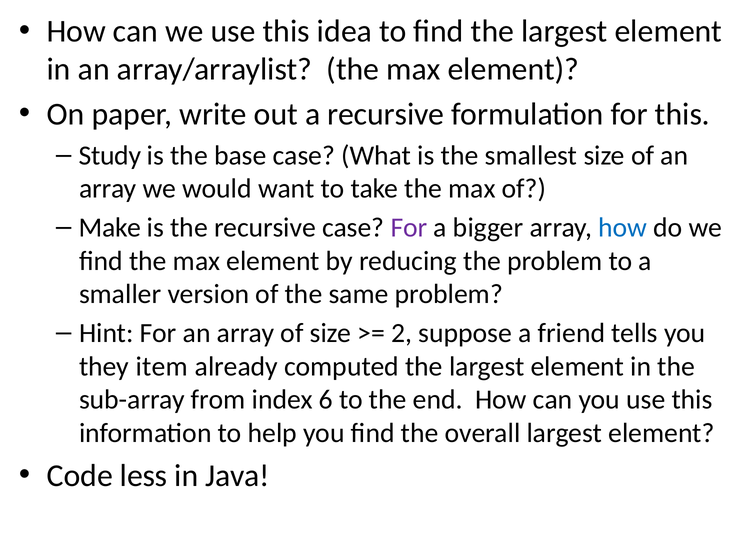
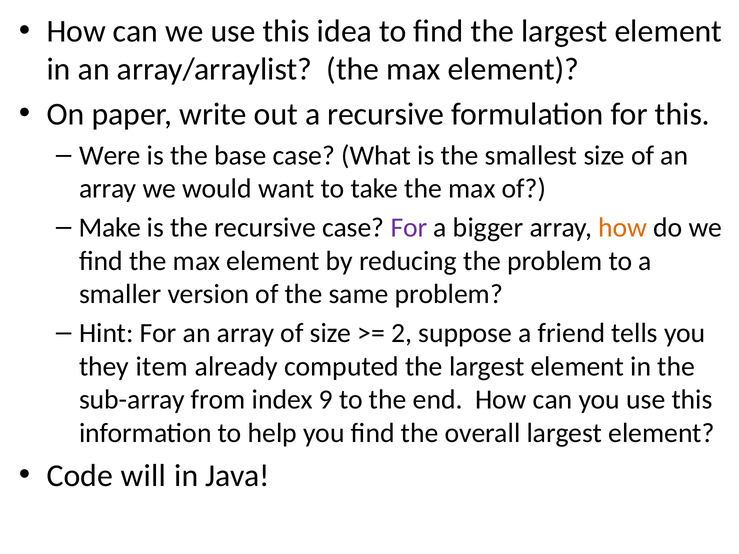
Study: Study -> Were (110, 155)
how colour: blue -> orange (623, 228)
6: 6 -> 9 (326, 400)
less: less -> will (143, 476)
